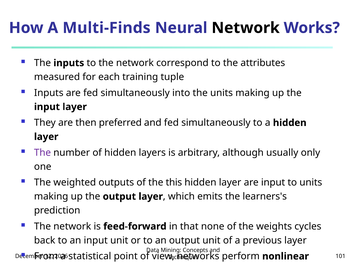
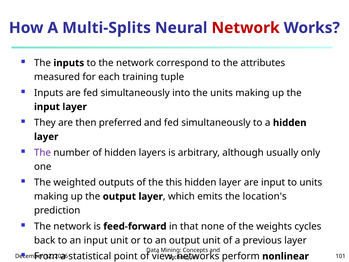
Multi-Finds: Multi-Finds -> Multi-Splits (107, 28)
Network colour: black -> red (246, 28)
learners's: learners's -> location's (265, 196)
